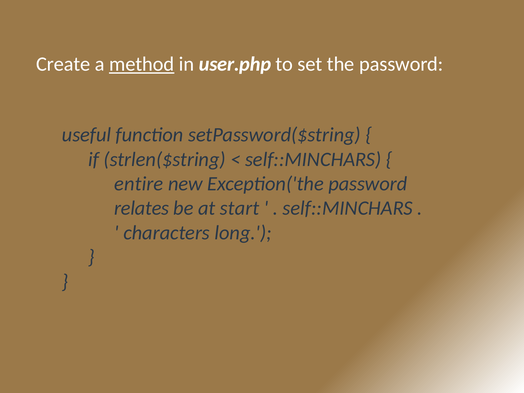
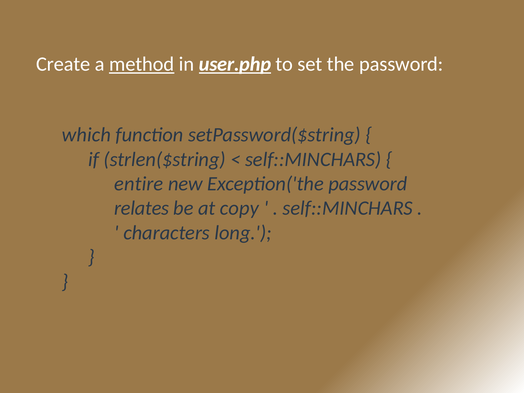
user.php underline: none -> present (235, 64)
useful: useful -> which (86, 135)
start: start -> copy (239, 208)
